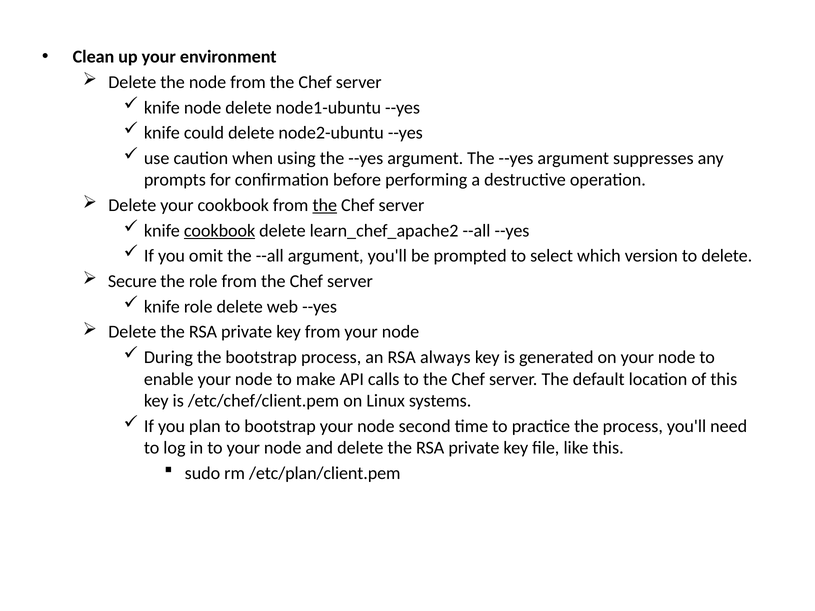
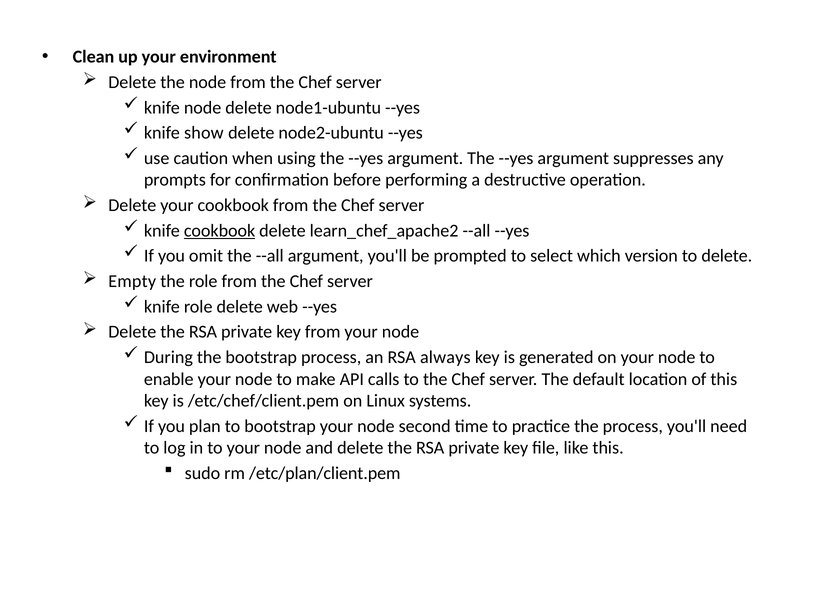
could: could -> show (204, 133)
the underline: present -> none (325, 205)
Secure: Secure -> Empty (132, 281)
